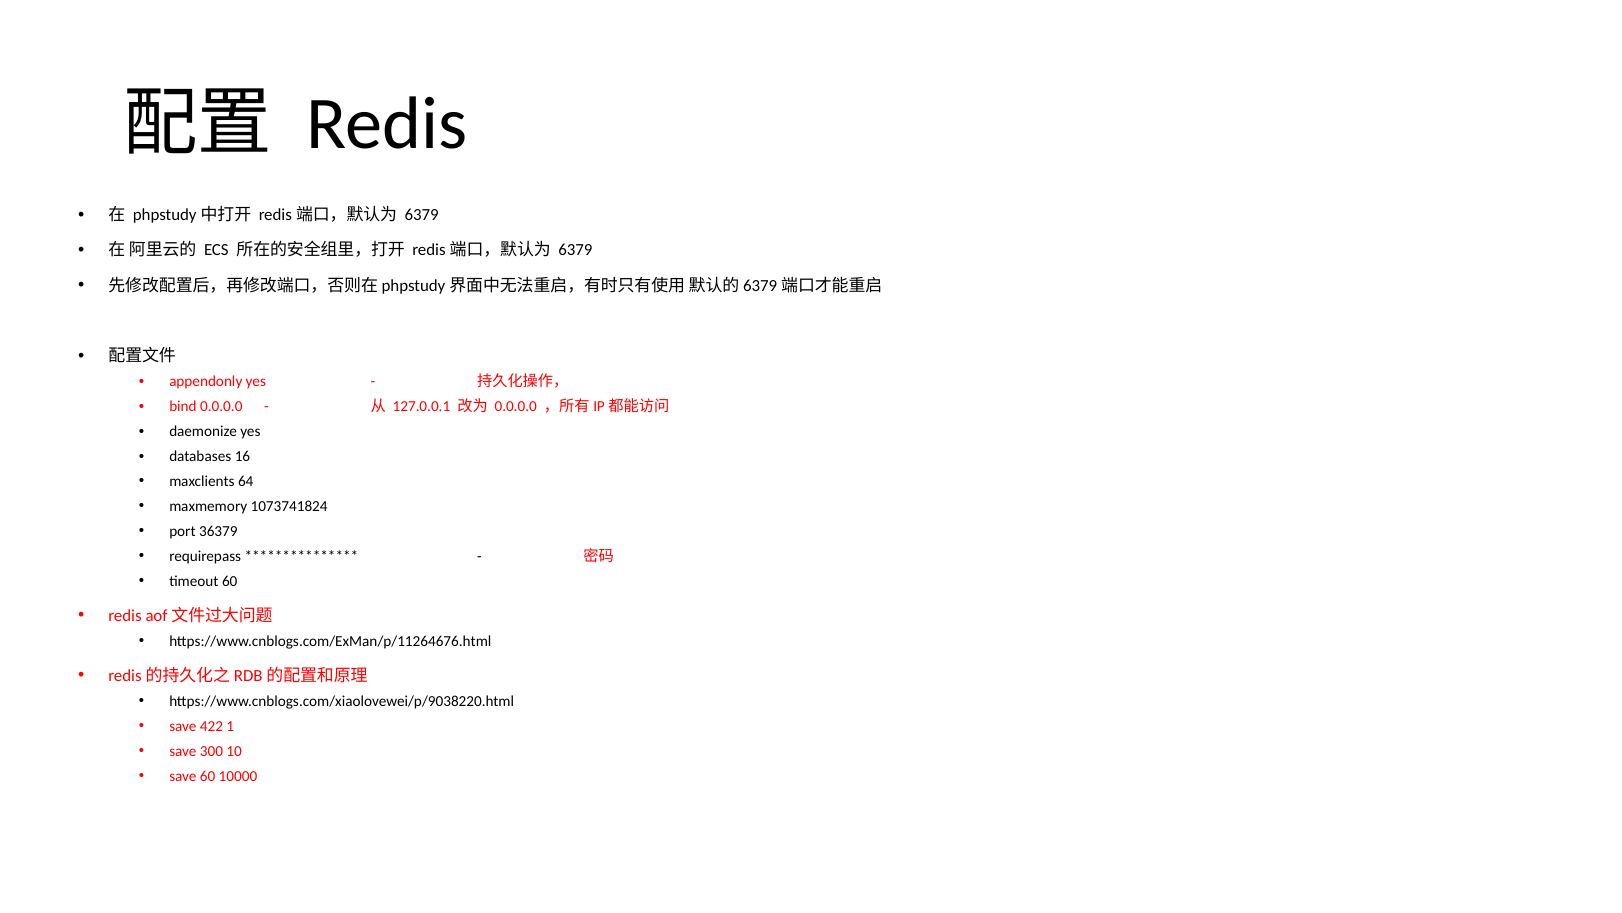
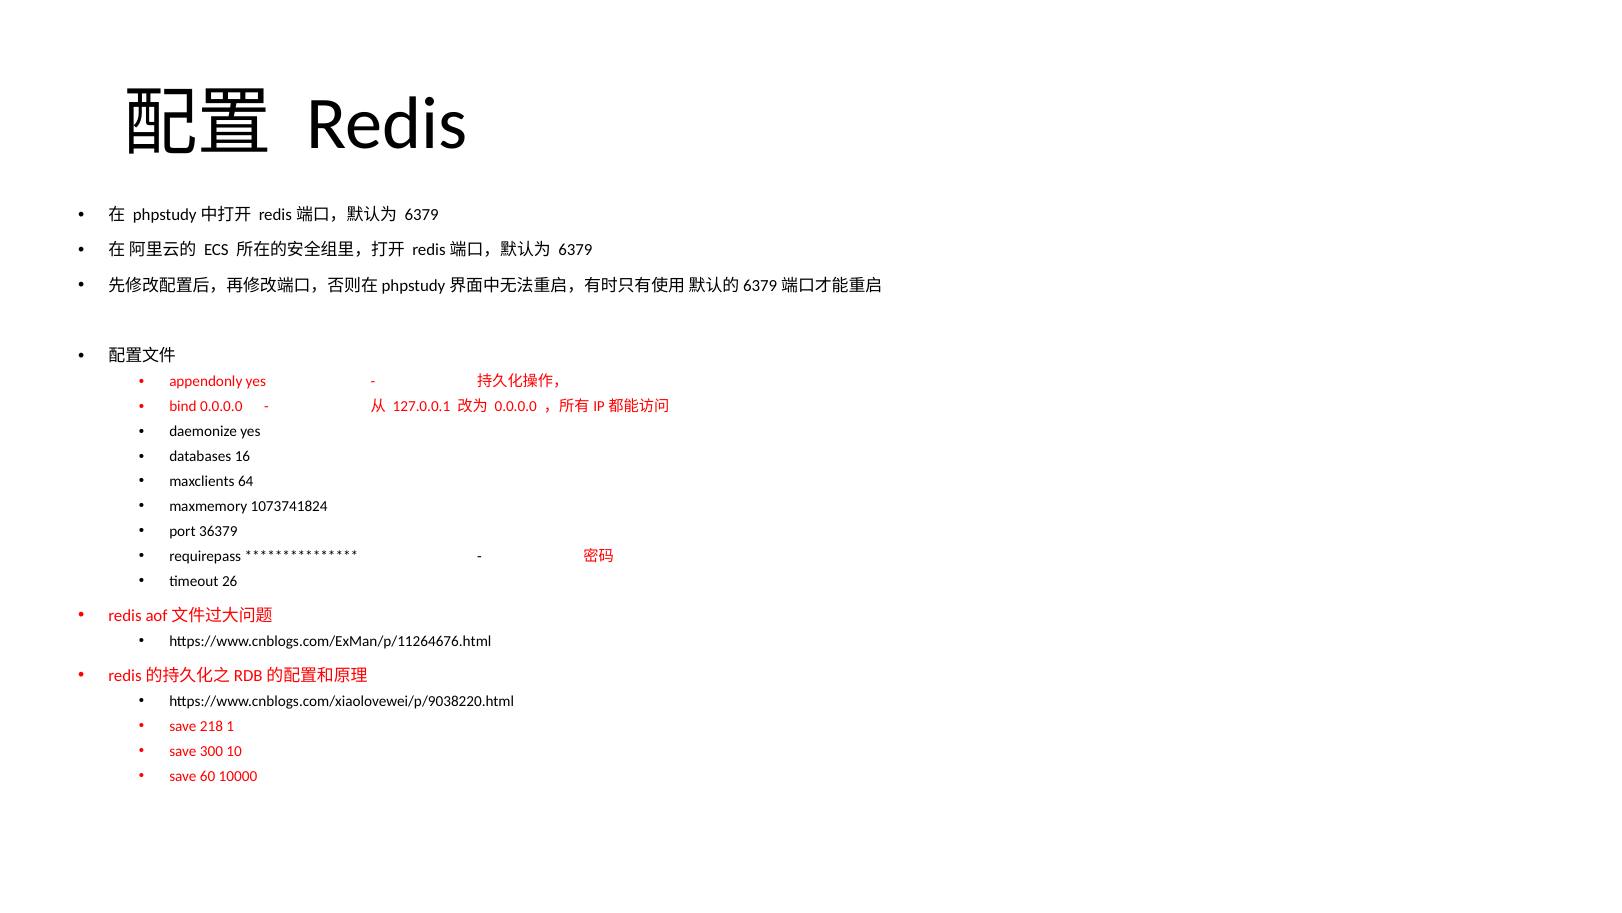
timeout 60: 60 -> 26 (230, 581)
422: 422 -> 218 (211, 726)
